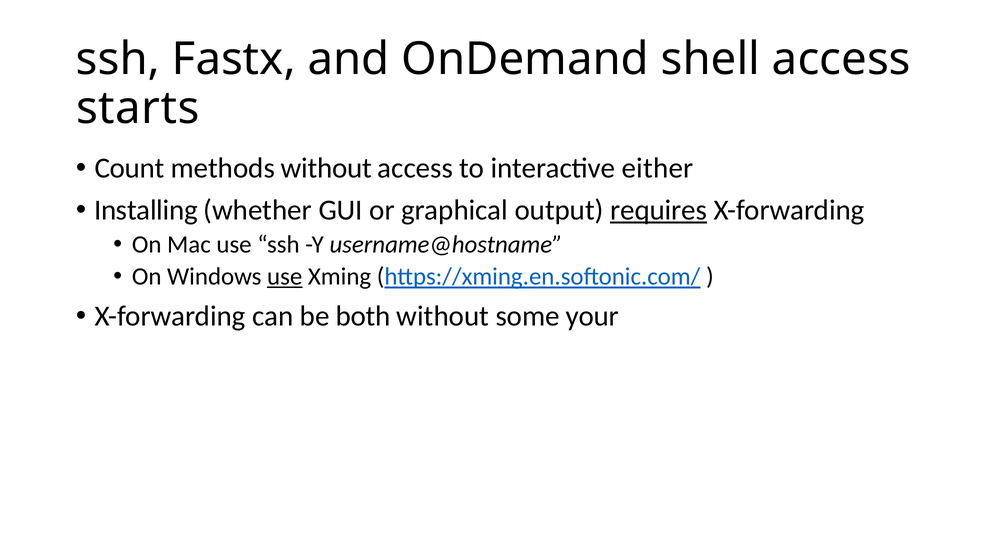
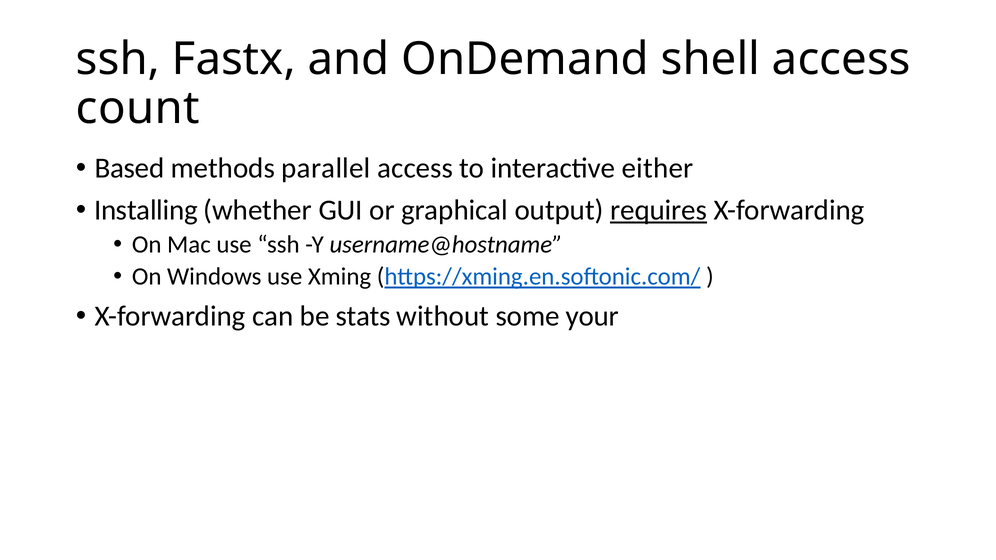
starts: starts -> count (138, 108)
Count: Count -> Based (130, 168)
methods without: without -> parallel (326, 168)
use underline: present -> none (285, 277)
both: both -> stats (363, 317)
